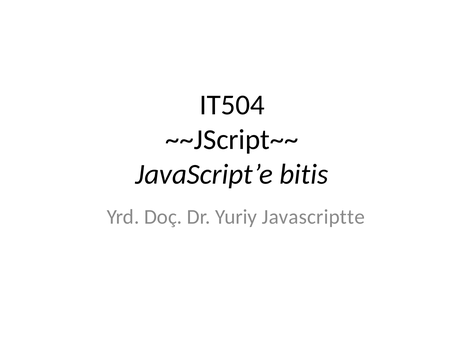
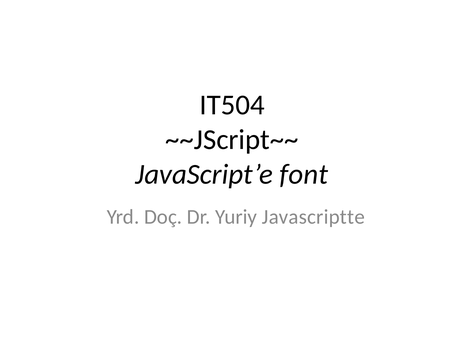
bitis: bitis -> font (304, 174)
